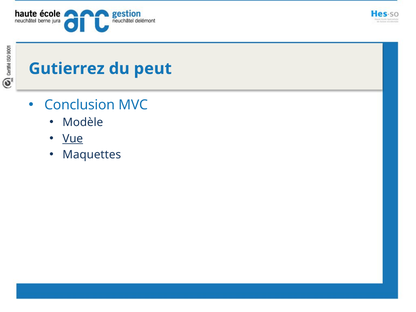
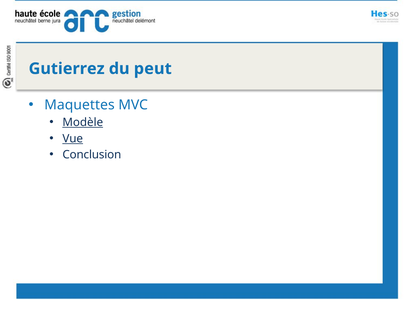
Conclusion: Conclusion -> Maquettes (79, 105)
Modèle underline: none -> present (83, 122)
Maquettes: Maquettes -> Conclusion (92, 155)
